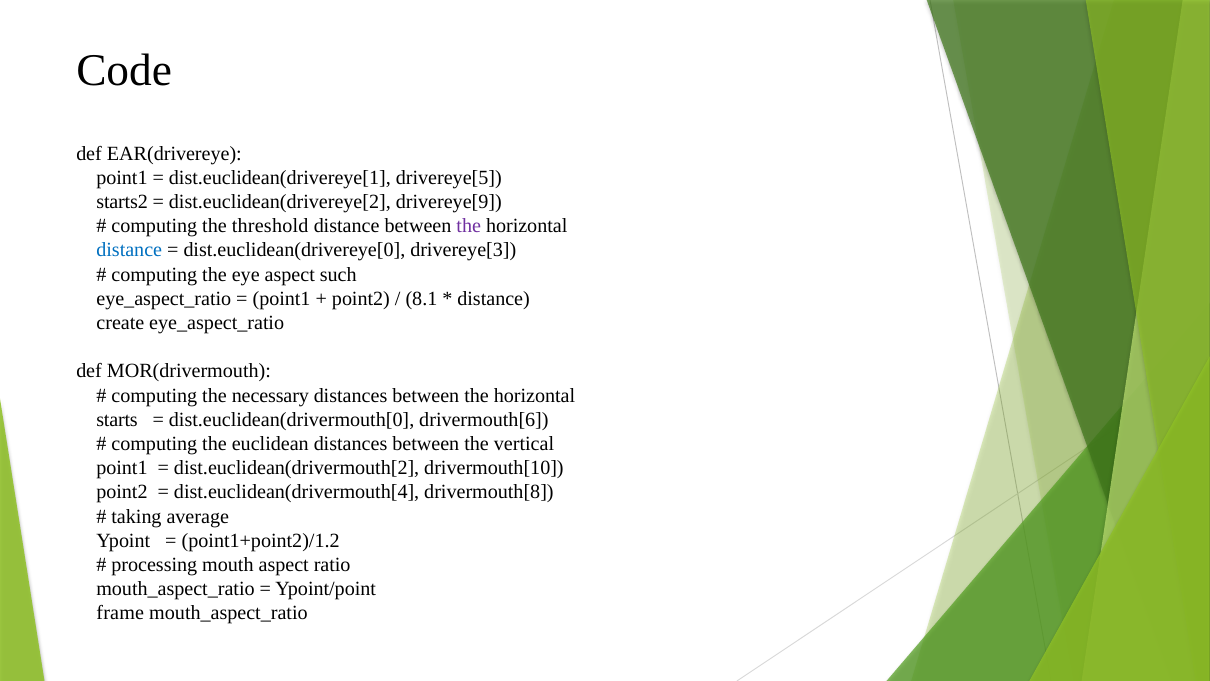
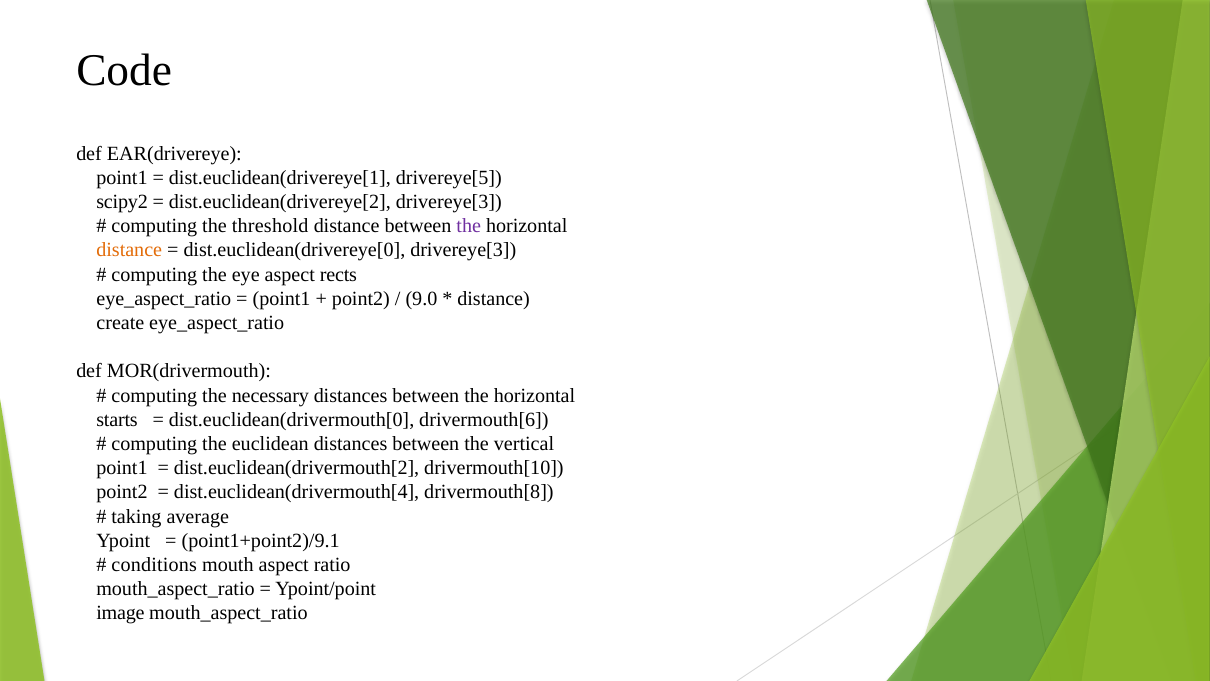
starts2: starts2 -> scipy2 (122, 202)
dist.euclidean(drivereye[2 drivereye[9: drivereye[9 -> drivereye[3 (449, 202)
distance colour: blue -> orange (129, 250)
such: such -> rects (338, 274)
8.1: 8.1 -> 9.0 (421, 298)
point1+point2)/1.2: point1+point2)/1.2 -> point1+point2)/9.1 (261, 540)
processing: processing -> conditions (154, 564)
frame: frame -> image (120, 613)
